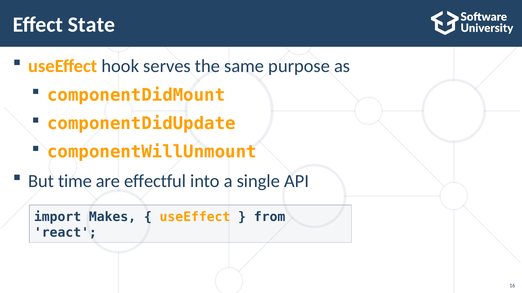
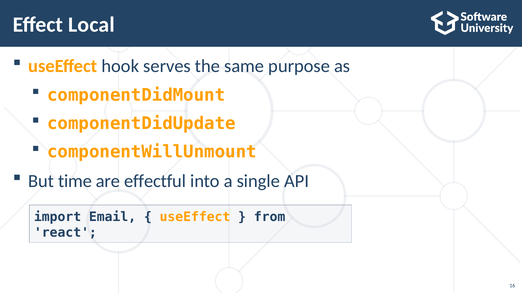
State: State -> Local (91, 25)
Makes: Makes -> Email (112, 217)
